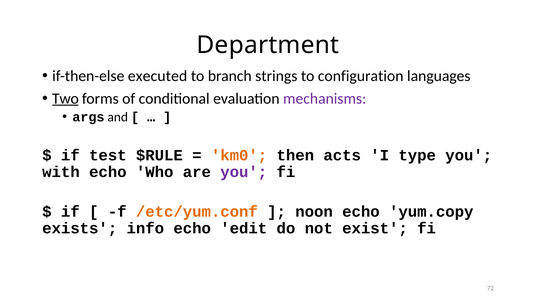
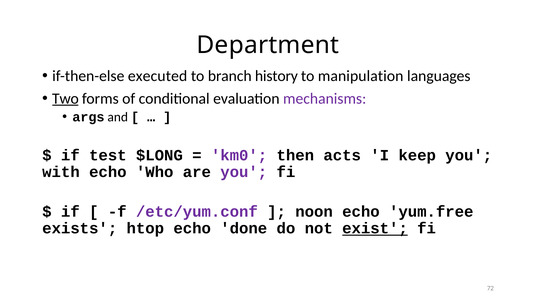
strings: strings -> history (276, 76)
configuration: configuration -> manipulation (361, 76)
$RULE: $RULE -> $LONG (159, 155)
km0 colour: orange -> purple (239, 155)
type: type -> keep (417, 155)
/etc/yum.conf colour: orange -> purple (197, 211)
yum.copy: yum.copy -> yum.free (431, 211)
info: info -> htop (145, 228)
edit: edit -> done (244, 228)
exist underline: none -> present (375, 228)
